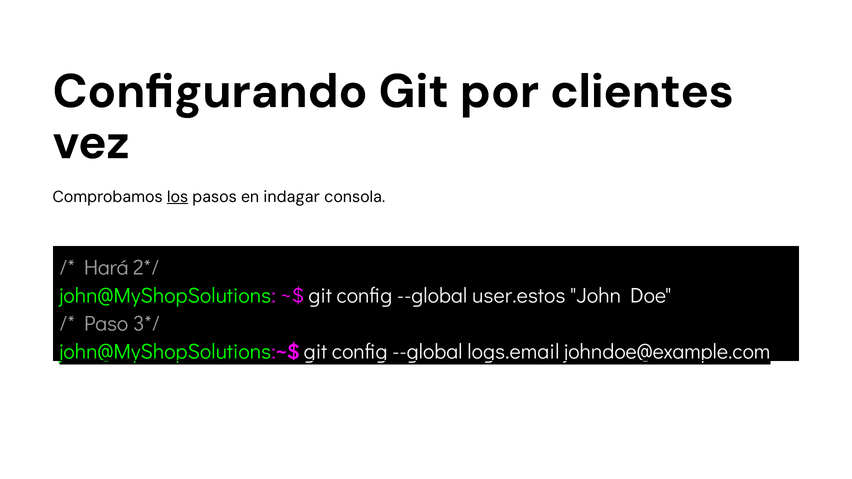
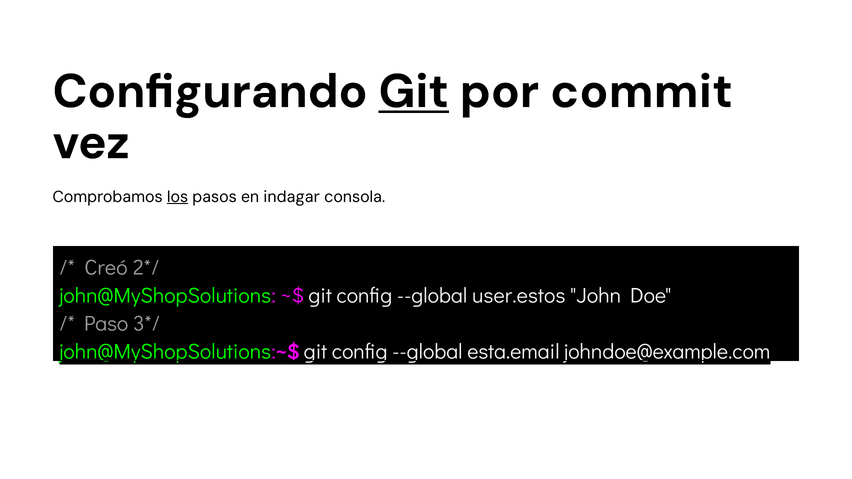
Git underline: none -> present (414, 91)
clientes: clientes -> commit (642, 91)
Hará: Hará -> Creó (106, 268)
logs.email: logs.email -> esta.email (513, 352)
